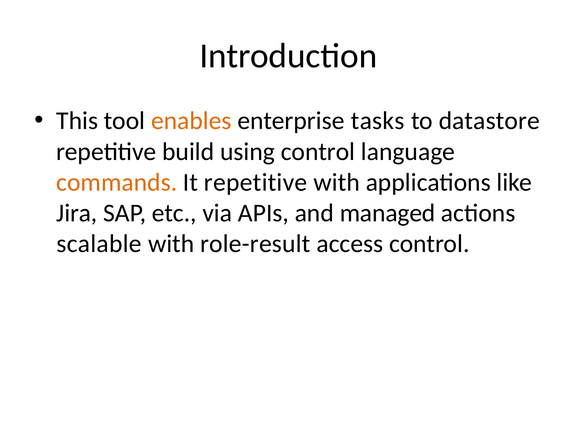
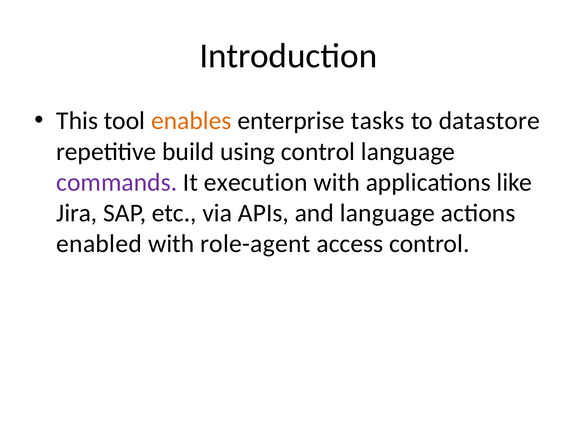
commands colour: orange -> purple (117, 183)
It repetitive: repetitive -> execution (256, 183)
and managed: managed -> language (387, 213)
scalable: scalable -> enabled (99, 244)
role-result: role-result -> role-agent (255, 244)
